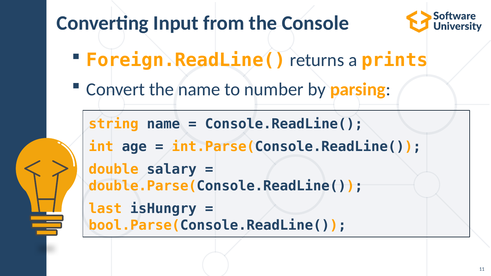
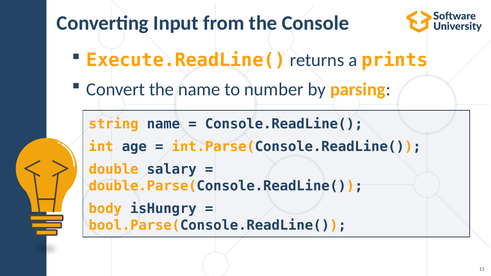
Foreign.ReadLine(: Foreign.ReadLine( -> Execute.ReadLine( (186, 60)
last: last -> body (105, 209)
